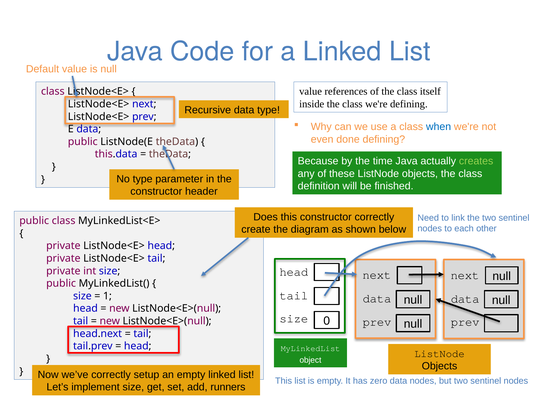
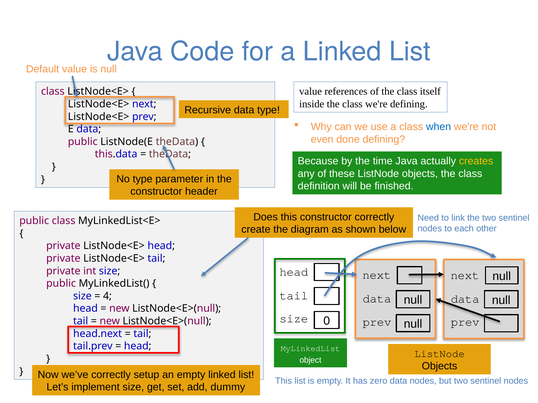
creates colour: light green -> yellow (476, 161)
1: 1 -> 4 (107, 296)
runners: runners -> dummy (228, 388)
